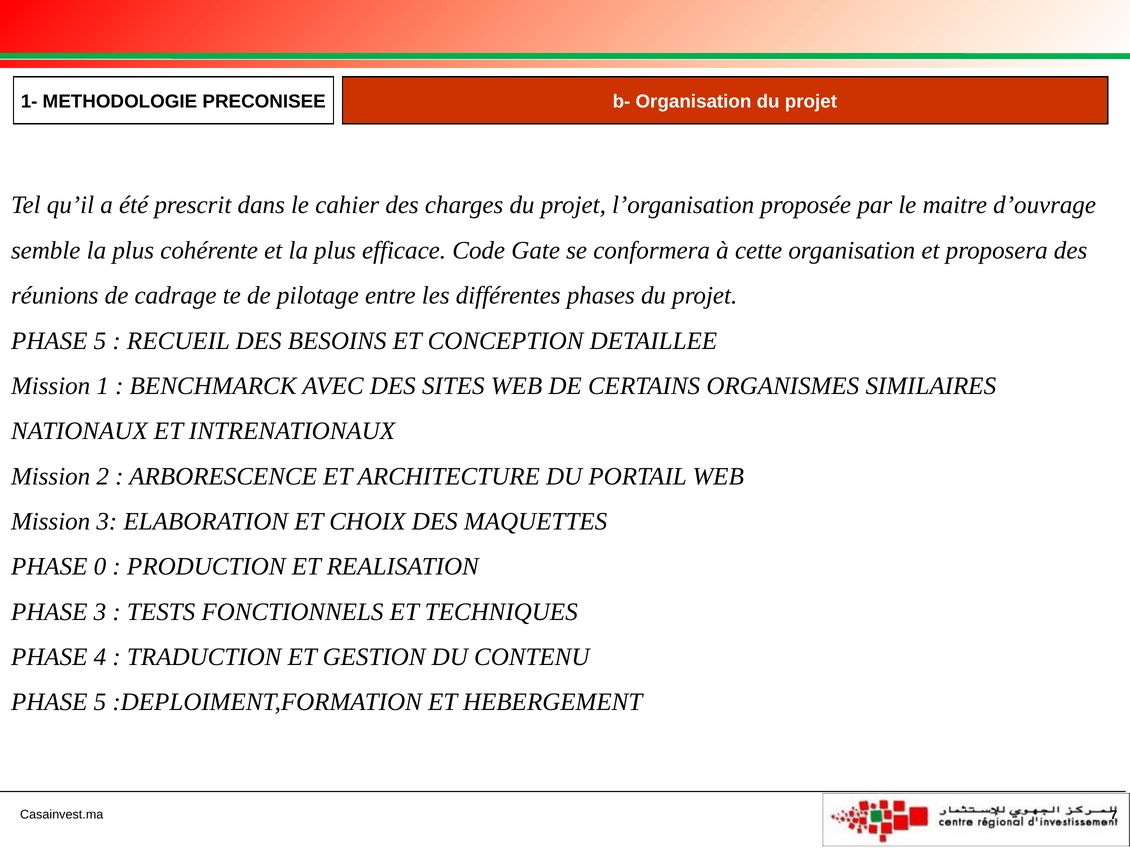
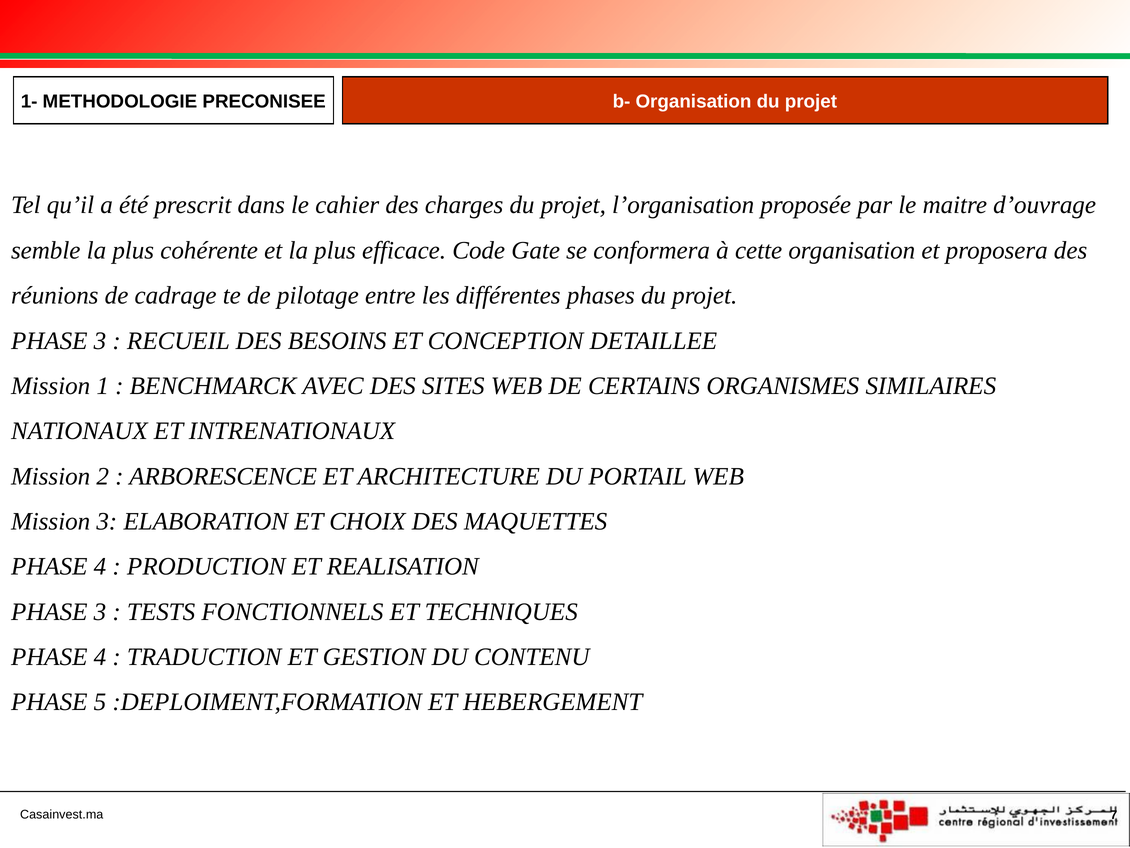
5: 5 -> 3 (100, 341)
0: 0 -> 4 (100, 566)
